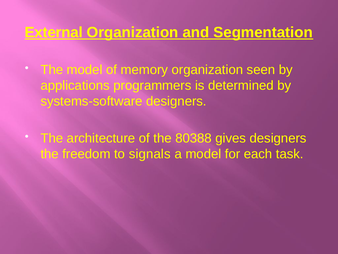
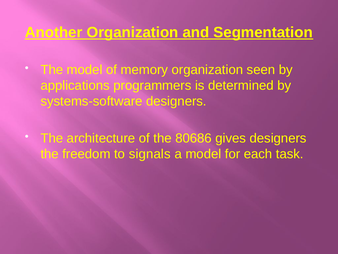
External: External -> Another (54, 32)
80388: 80388 -> 80686 (194, 138)
